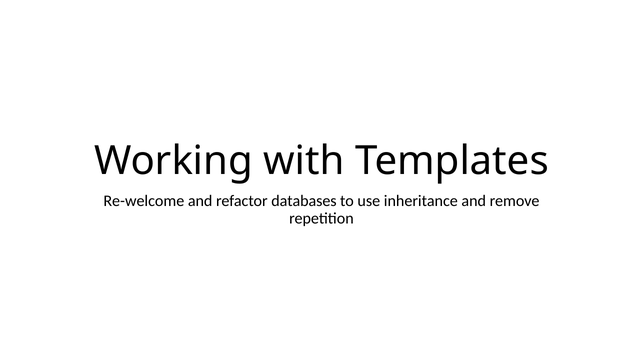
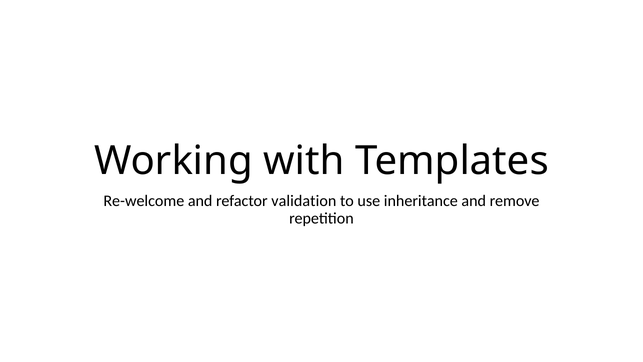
databases: databases -> validation (304, 201)
